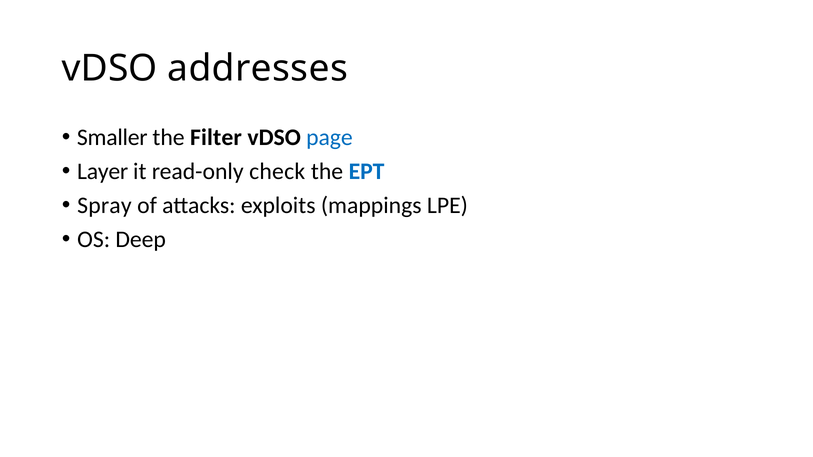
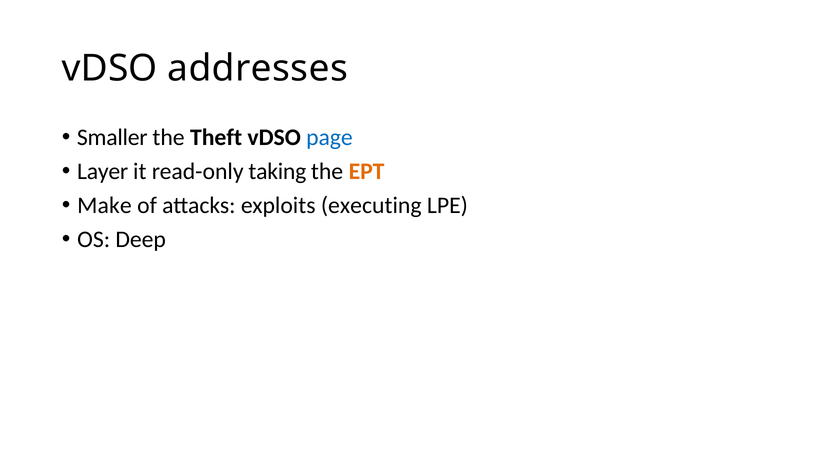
Filter: Filter -> Theft (216, 137)
check: check -> taking (277, 172)
EPT colour: blue -> orange (367, 172)
Spray: Spray -> Make (104, 206)
mappings: mappings -> executing (371, 206)
